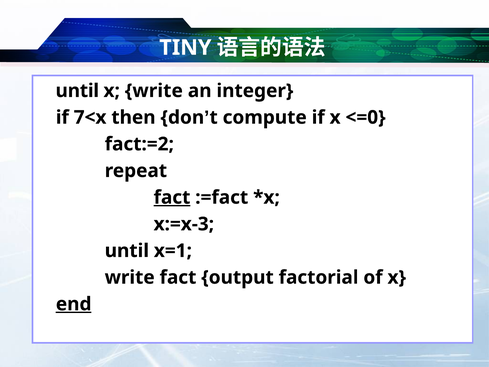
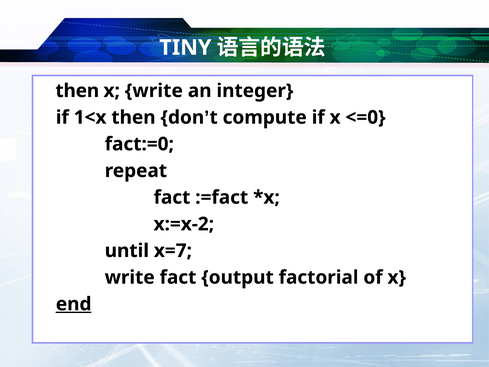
until: until -> then (77, 91)
7<x: 7<x -> 1<x (90, 117)
fact:=2: fact:=2 -> fact:=0 (139, 144)
fact underline: present -> none (172, 197)
x:=x-3: x:=x-3 -> x:=x-2 (184, 224)
x=1: x=1 -> x=7 (173, 251)
